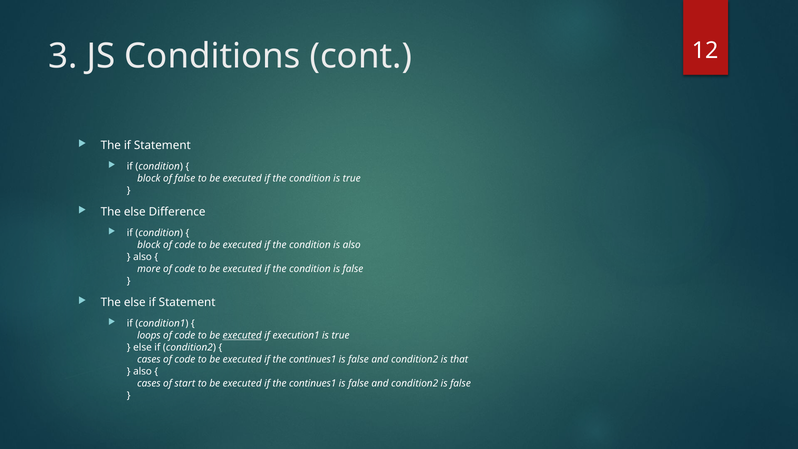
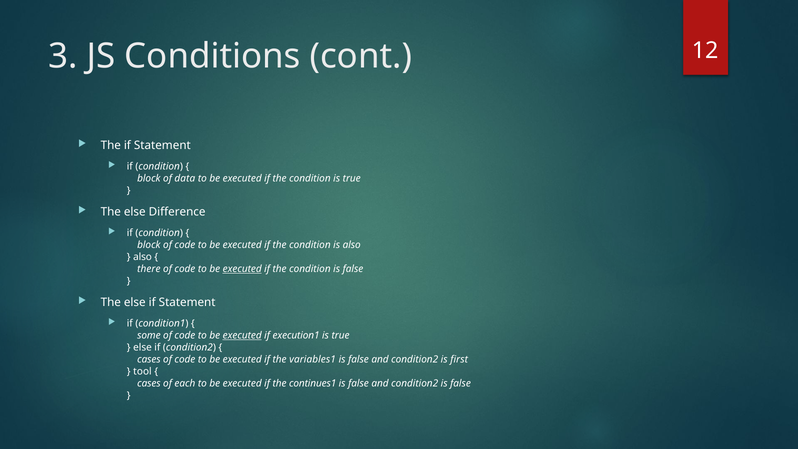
of false: false -> data (185, 178)
more: more -> there (149, 269)
executed underline: none -> present (242, 269)
loops: loops -> some (149, 335)
continues1: continues1 -> variables1 (313, 359)
that: that -> first (459, 359)
also: also -> tool (142, 371)
start: start -> each (185, 383)
